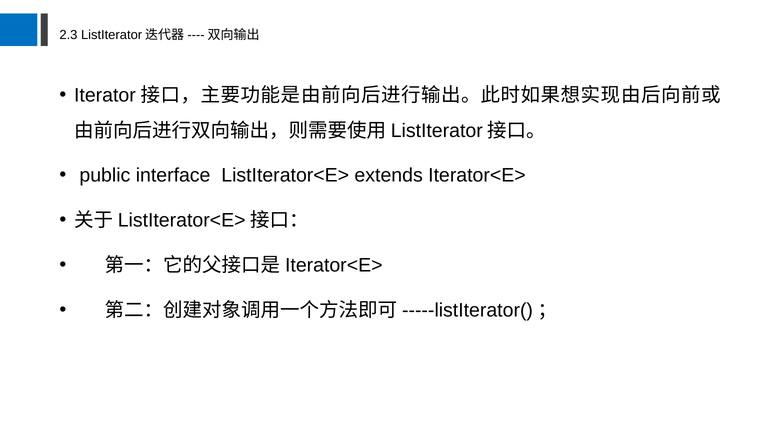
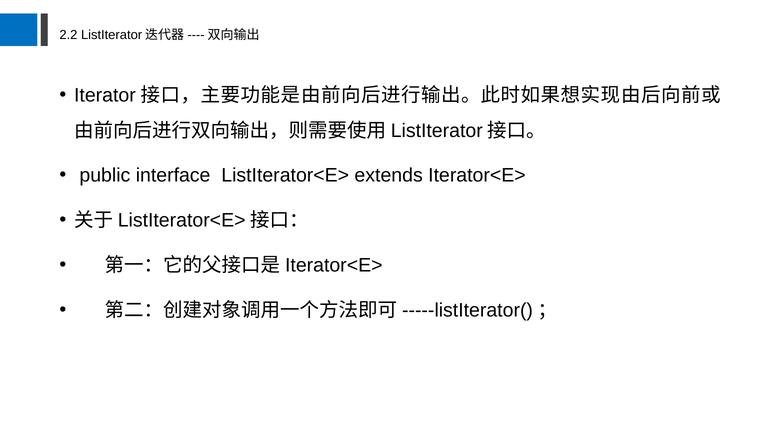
2.3: 2.3 -> 2.2 (68, 35)
